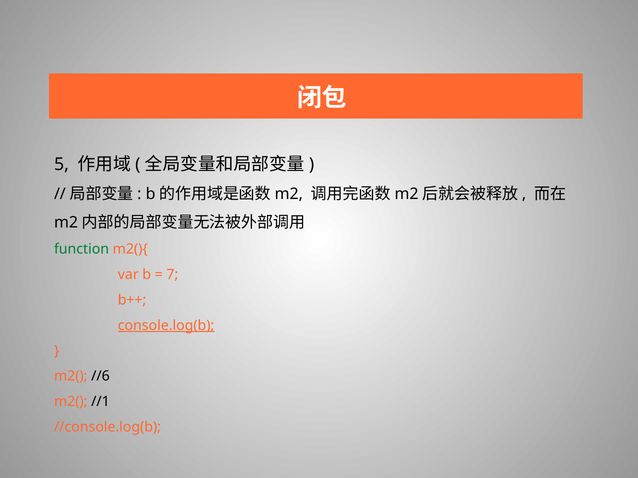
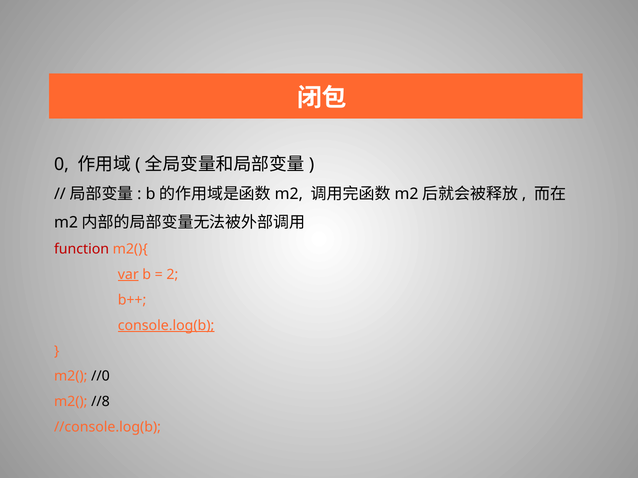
5: 5 -> 0 (61, 164)
function colour: green -> red (82, 249)
var underline: none -> present (128, 275)
7: 7 -> 2 (172, 275)
//6: //6 -> //0 (101, 377)
//1: //1 -> //8 (101, 402)
